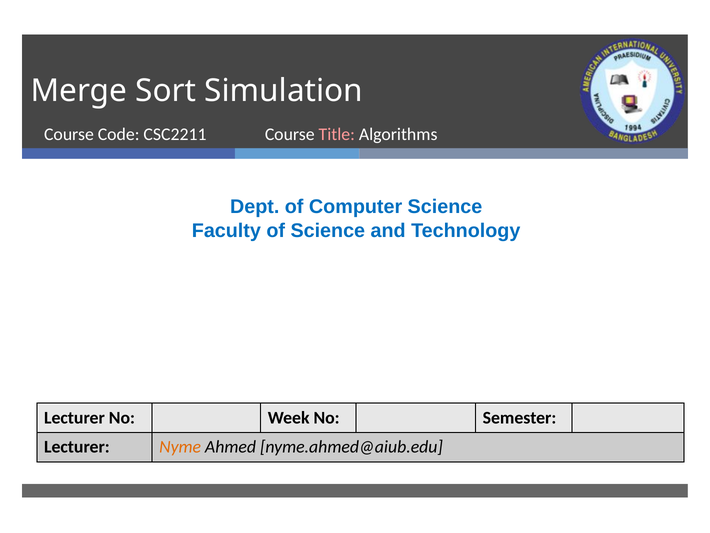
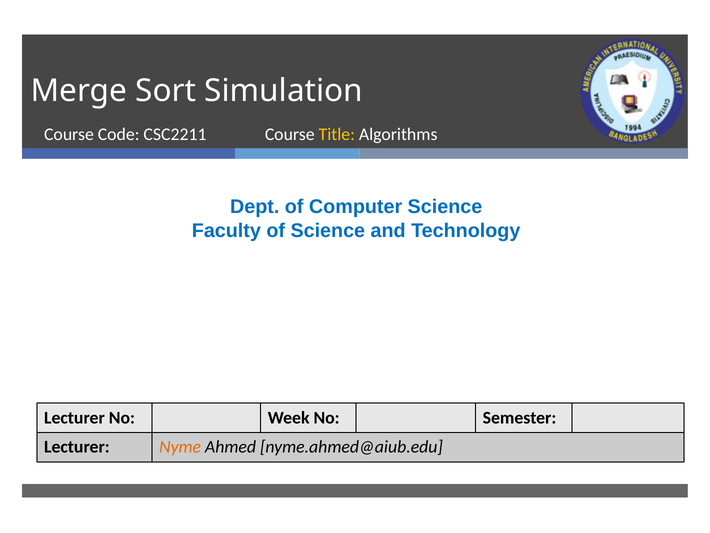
Title colour: pink -> yellow (337, 134)
